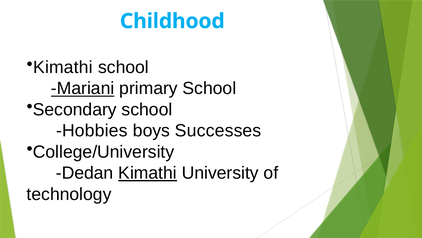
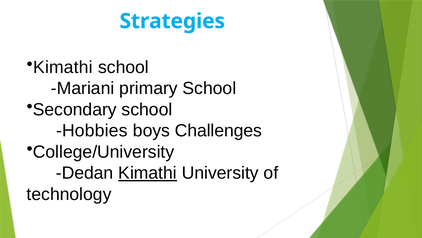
Childhood: Childhood -> Strategies (172, 21)
Mariani underline: present -> none (83, 88)
Successes: Successes -> Challenges (218, 130)
